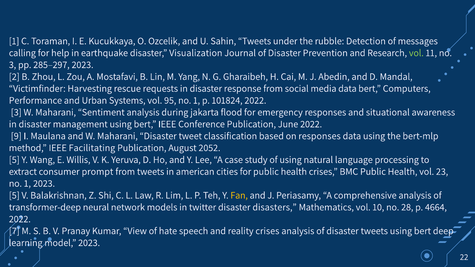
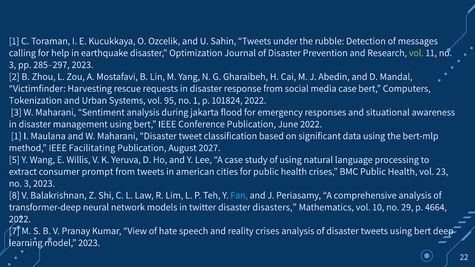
Visualization: Visualization -> Optimization (196, 53)
media data: data -> case (347, 89)
Performance: Performance -> Tokenization (35, 100)
9: 9 -> 1 (16, 136)
on responses: responses -> significant (320, 136)
2052: 2052 -> 2027 (209, 148)
1: 1 -> 3 (27, 184)
5: 5 -> 8 (14, 195)
Fan colour: yellow -> light blue (239, 195)
28: 28 -> 29 (407, 207)
